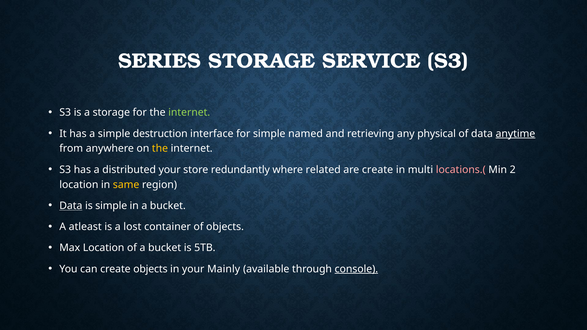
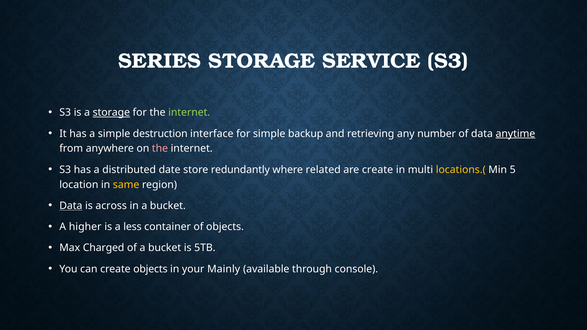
storage underline: none -> present (111, 113)
named: named -> backup (306, 134)
physical: physical -> number (437, 134)
the colour: yellow -> pink (160, 149)
distributed your: your -> date (170, 170)
locations.( colour: pink -> yellow (461, 170)
2: 2 -> 5 (513, 170)
is simple: simple -> across (111, 206)
atleast: atleast -> higher (85, 227)
lost: lost -> less (132, 227)
Max Location: Location -> Charged (104, 248)
console underline: present -> none (356, 269)
